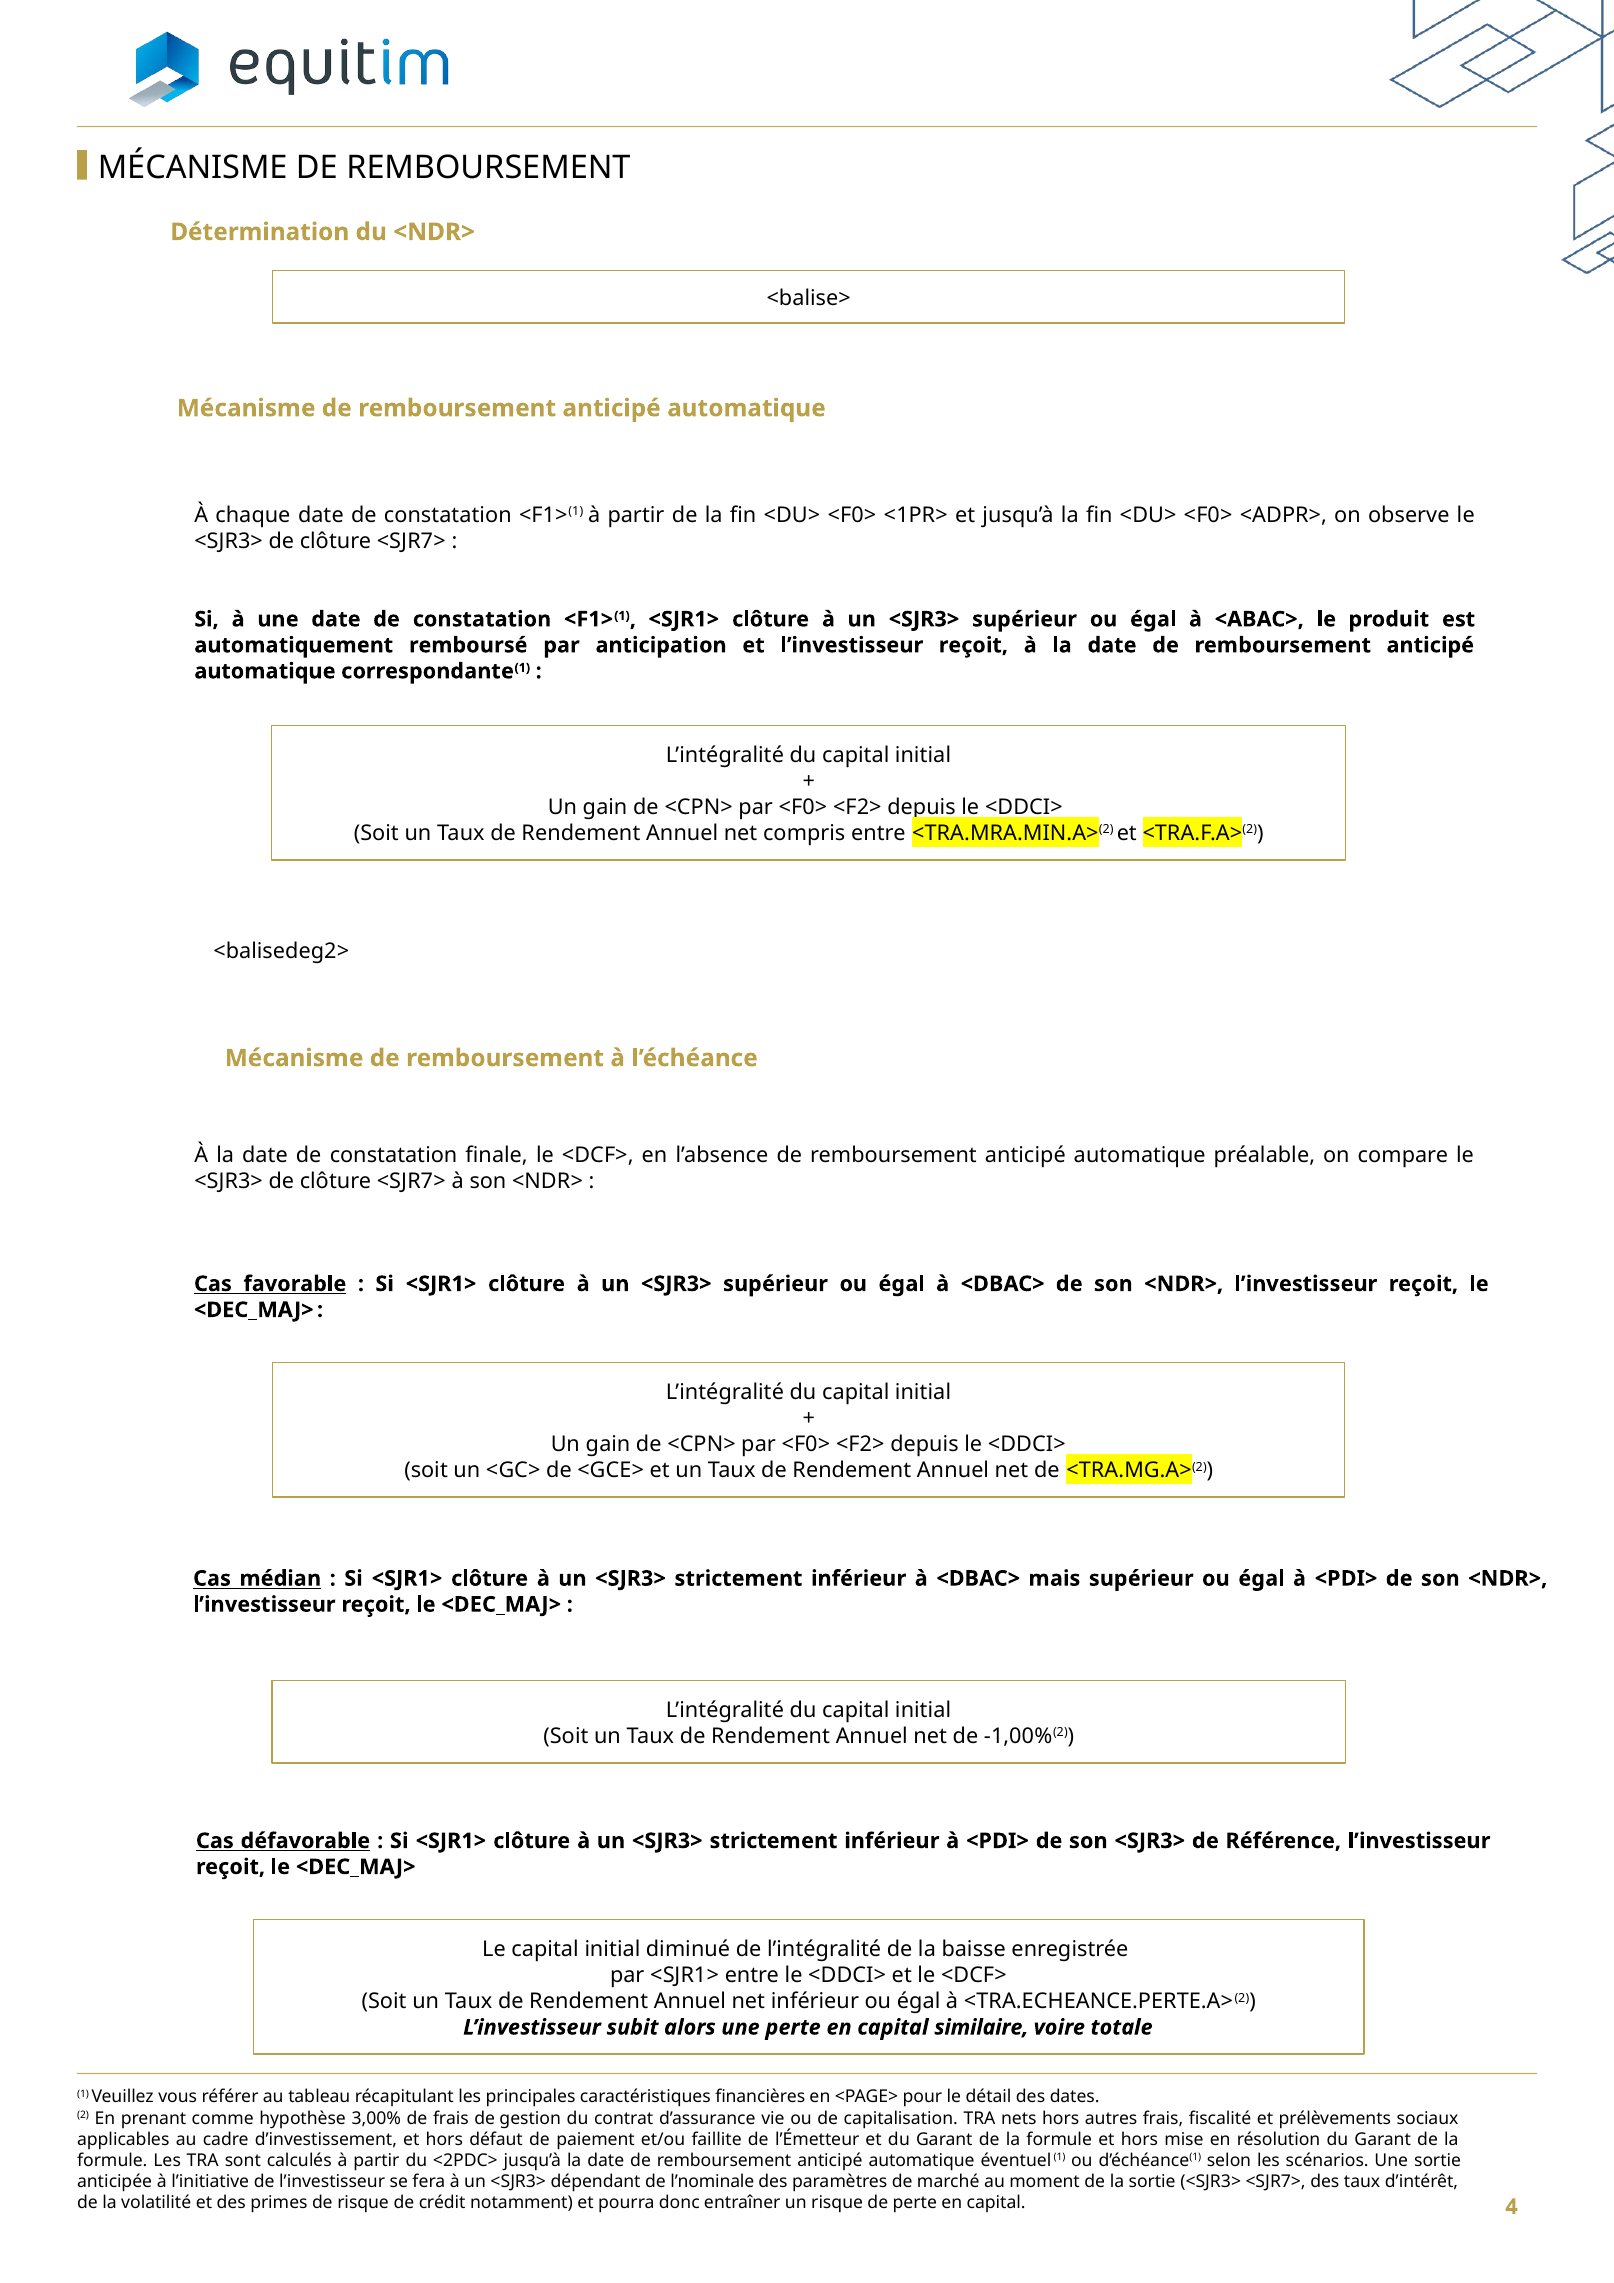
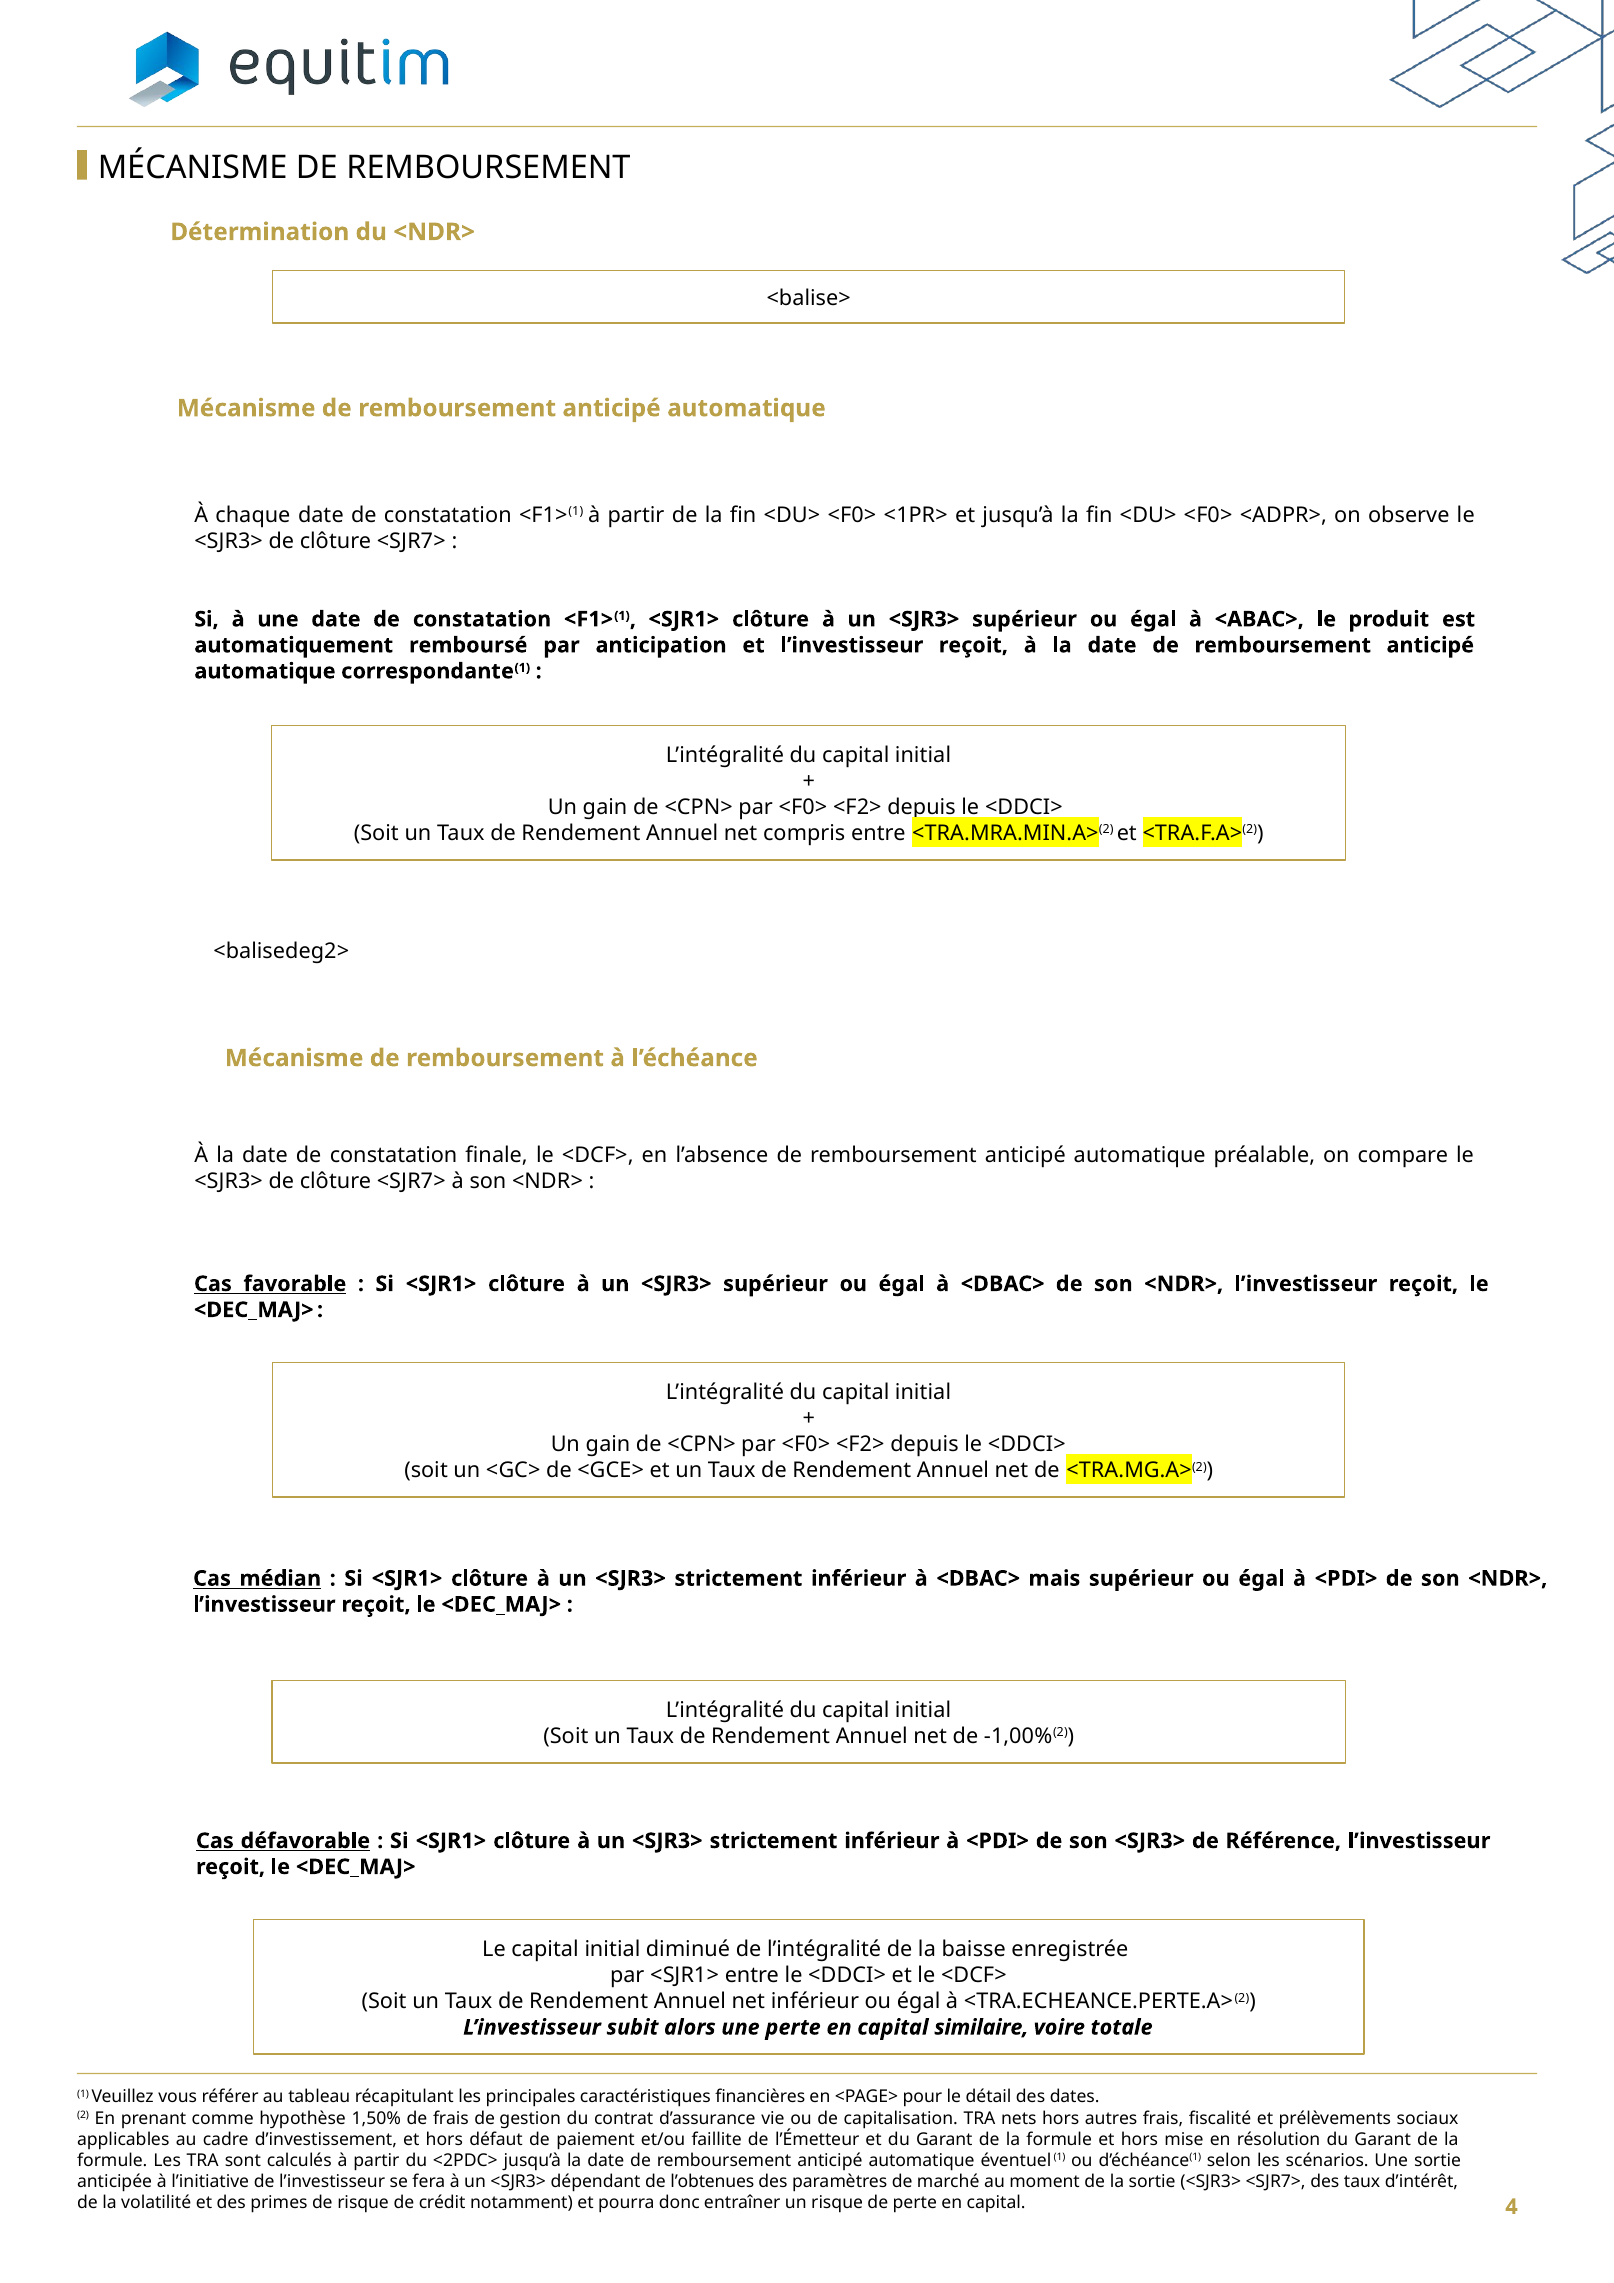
3,00%: 3,00% -> 1,50% (376, 2118)
l’nominale: l’nominale -> l’obtenues (712, 2181)
